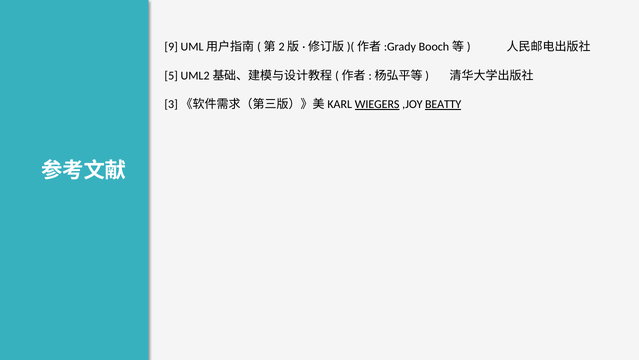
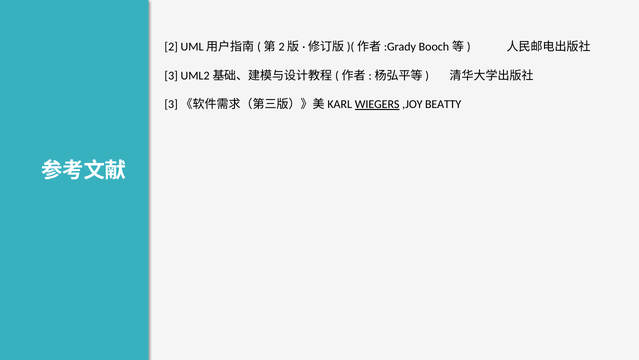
9: 9 -> 2 (171, 47)
5: 5 -> 3 (171, 75)
BEATTY underline: present -> none (443, 104)
